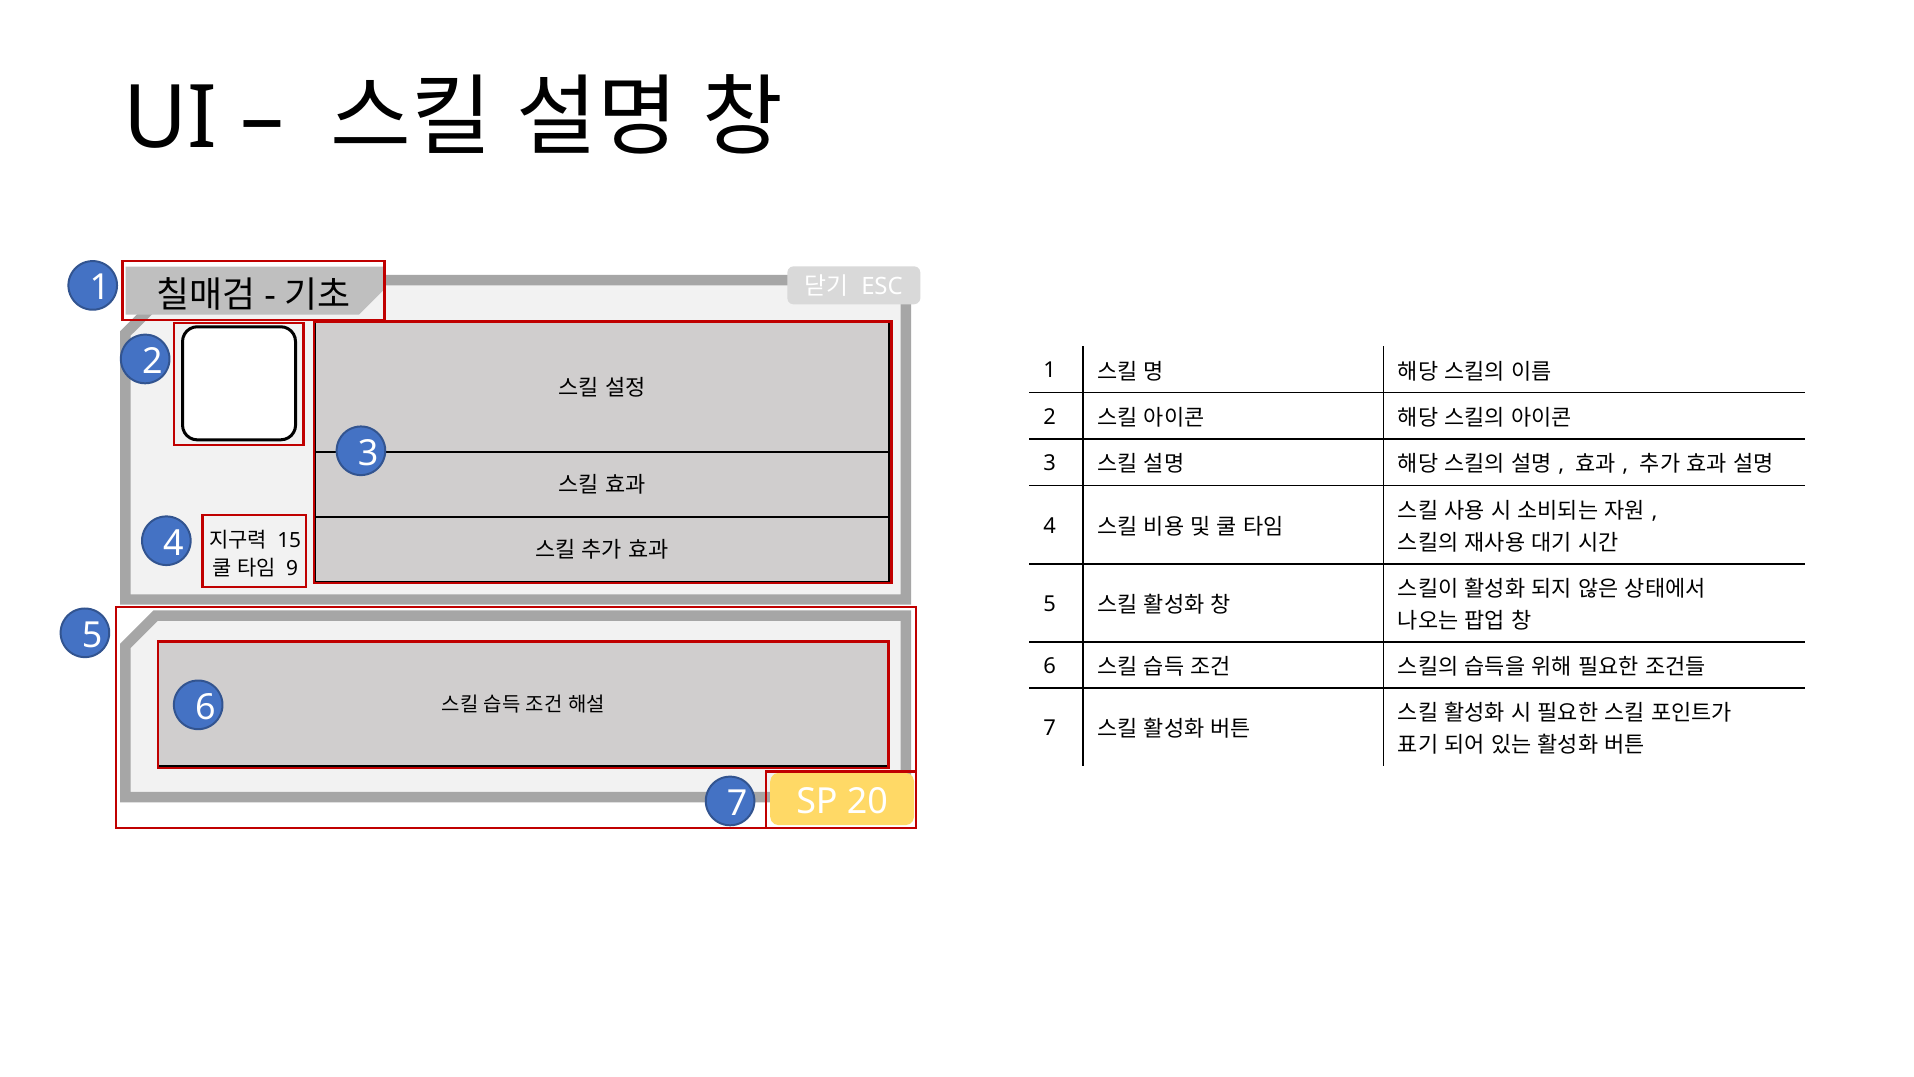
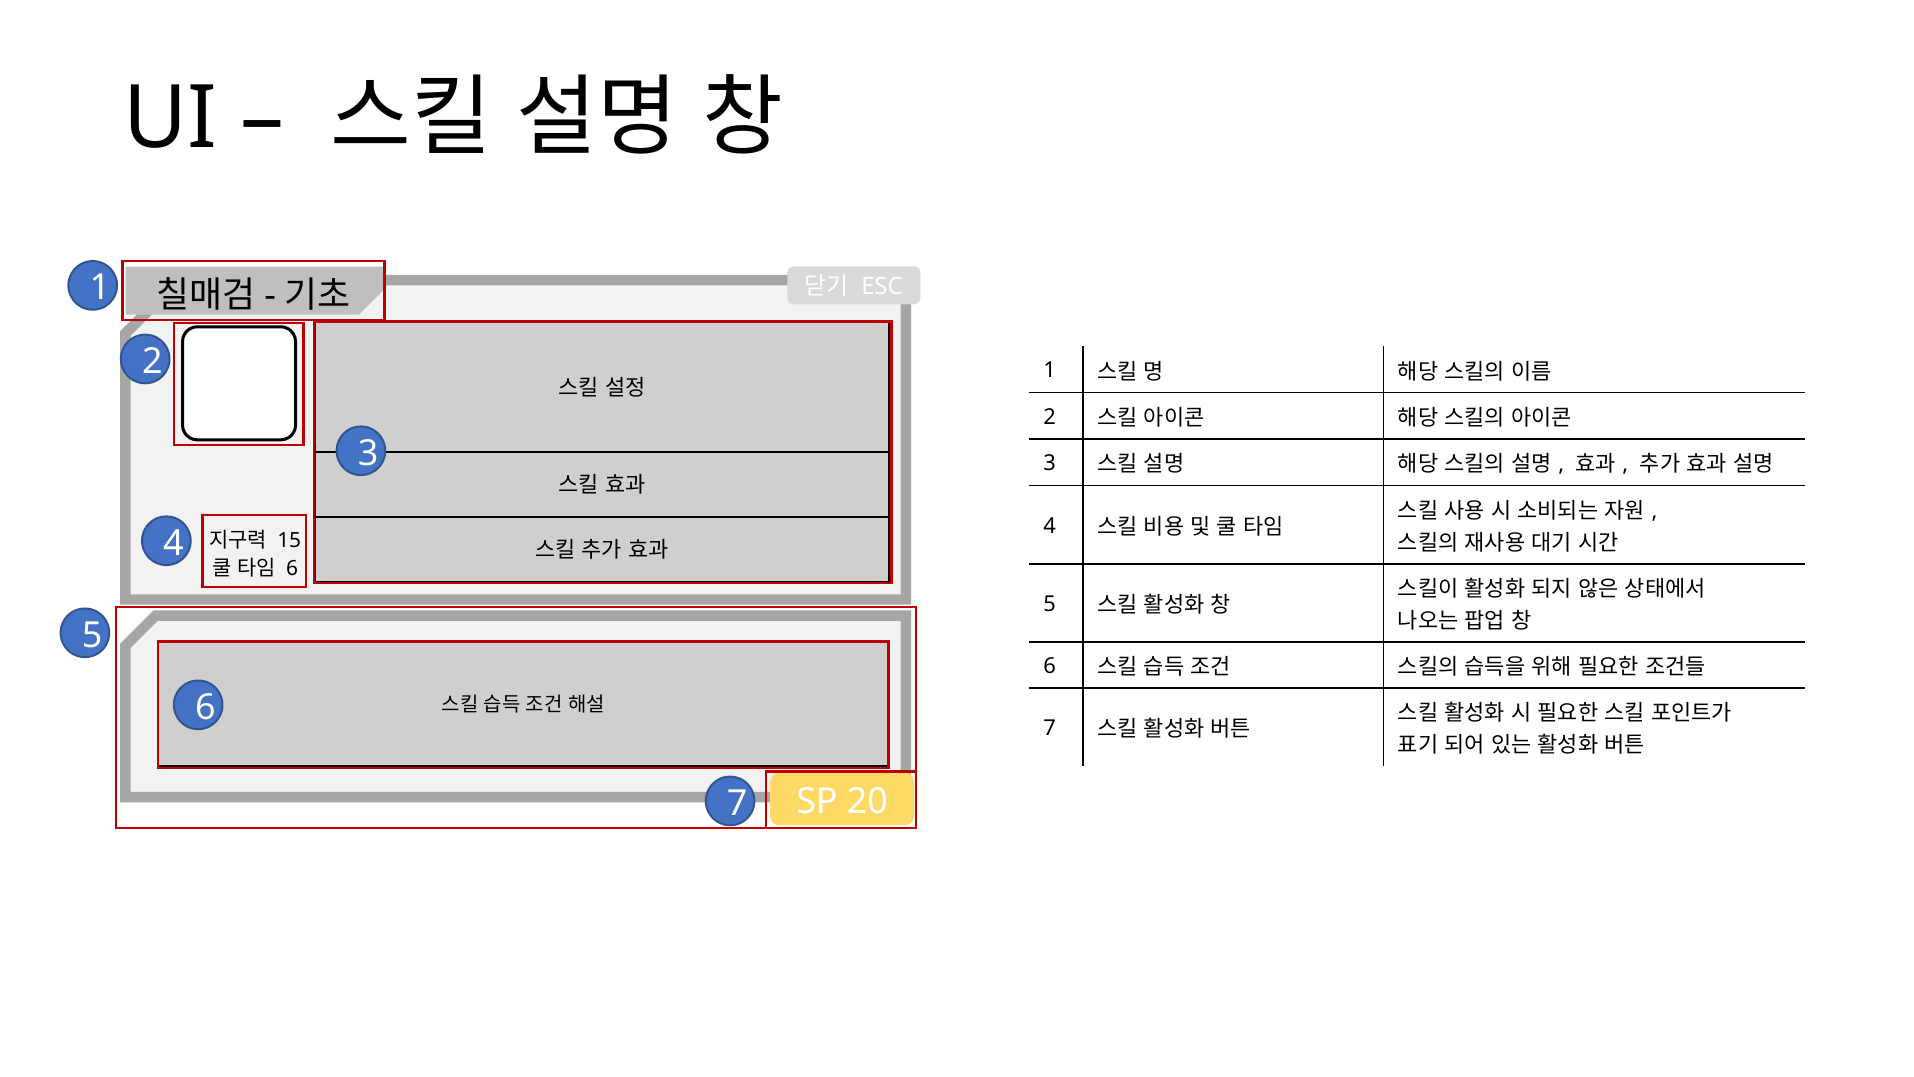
9: 9 -> 6 (292, 569)
